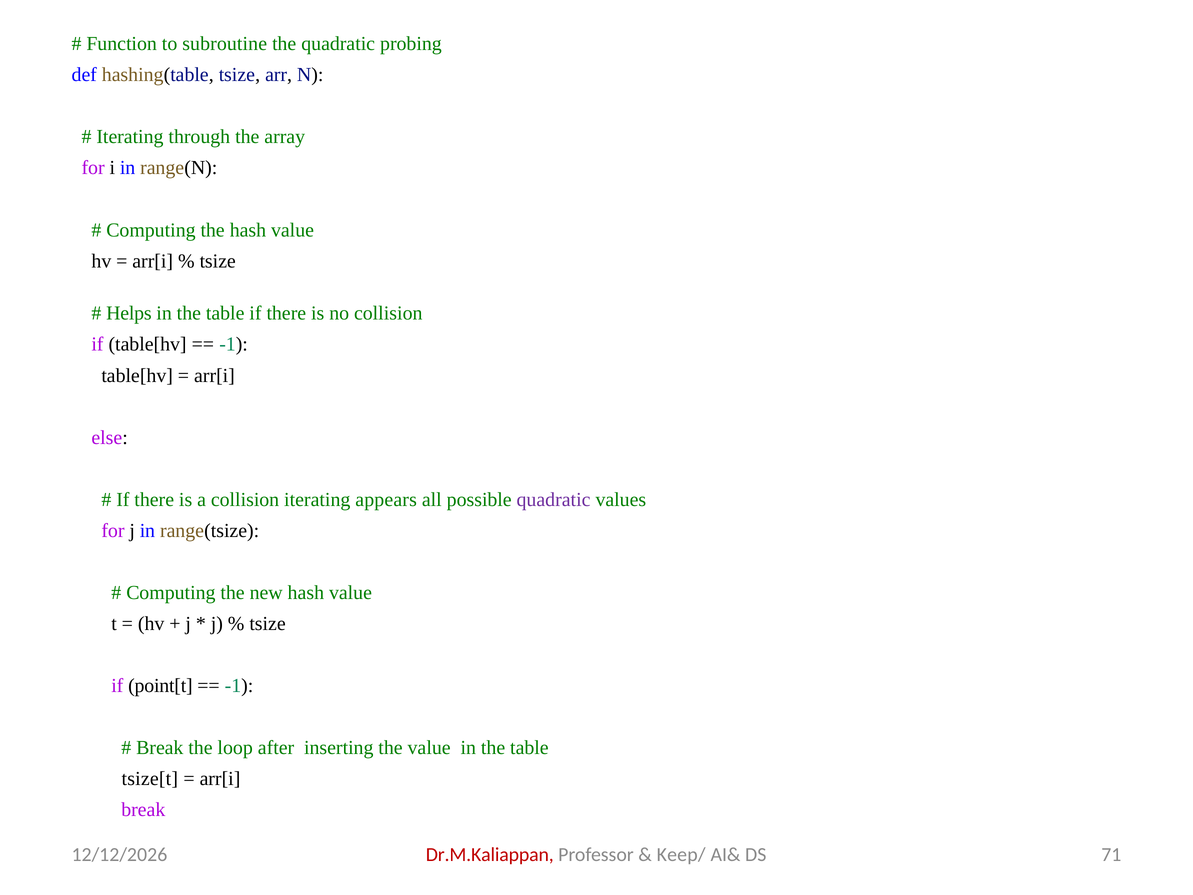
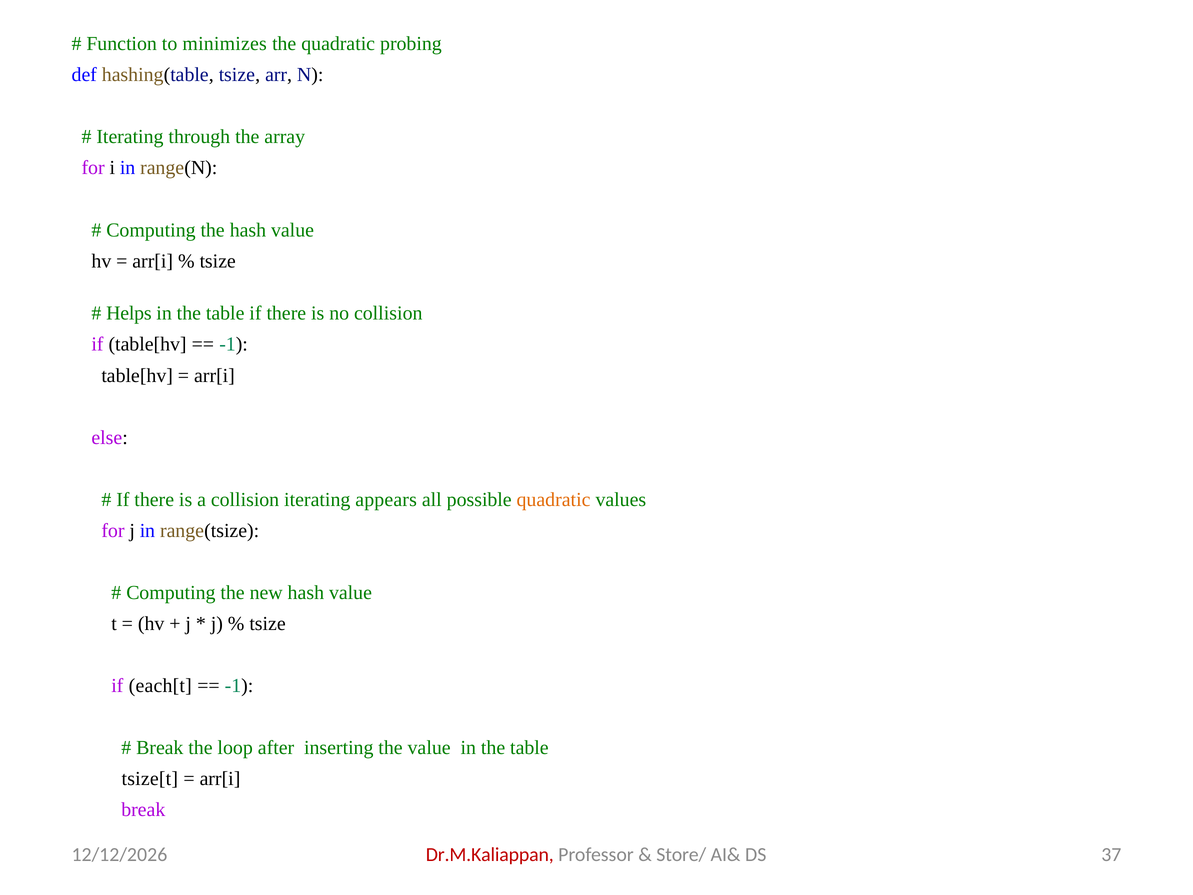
subroutine: subroutine -> minimizes (225, 44)
quadratic colour: purple -> orange (553, 499)
point[t: point[t -> each[t (160, 685)
Keep/: Keep/ -> Store/ (681, 854)
71: 71 -> 37 (1111, 854)
